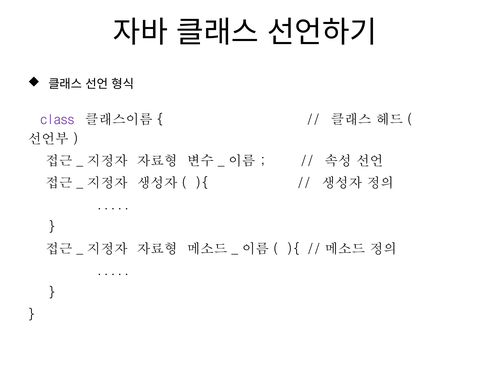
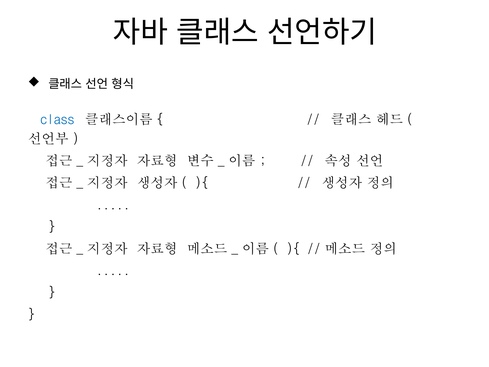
class colour: purple -> blue (57, 120)
